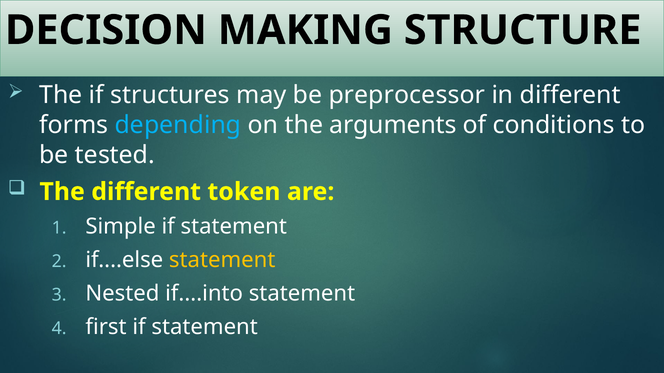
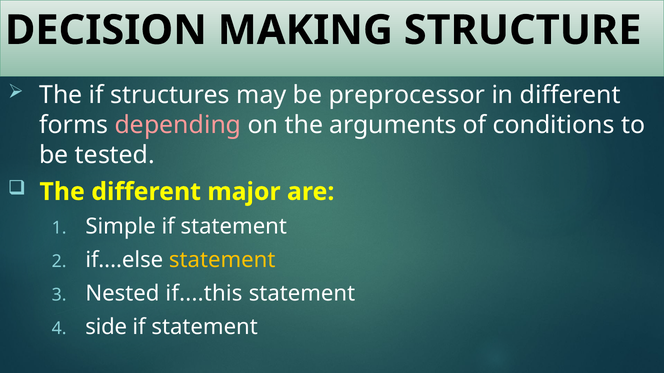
depending colour: light blue -> pink (178, 125)
token: token -> major (244, 192)
if....into: if....into -> if....this (204, 294)
first: first -> side (106, 327)
